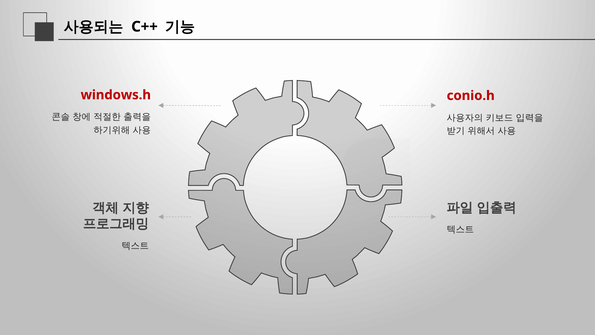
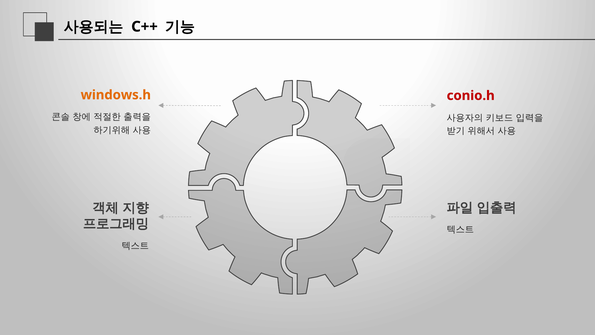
windows.h colour: red -> orange (116, 95)
